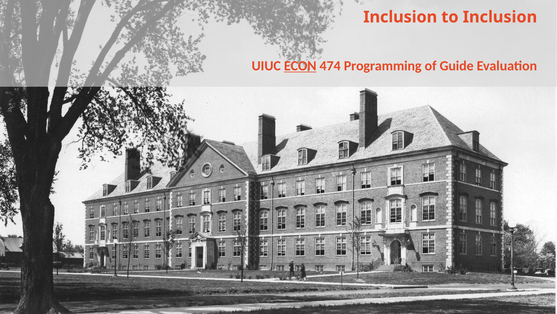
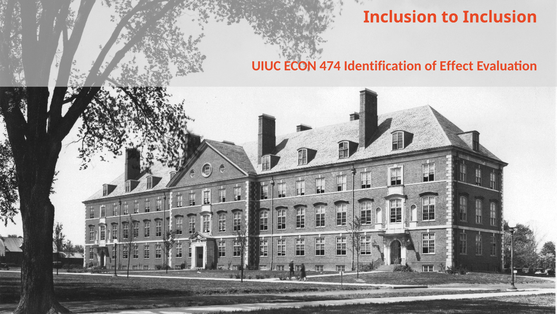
ECON underline: present -> none (300, 66)
Programming: Programming -> Identification (383, 66)
Guide: Guide -> Effect (457, 66)
